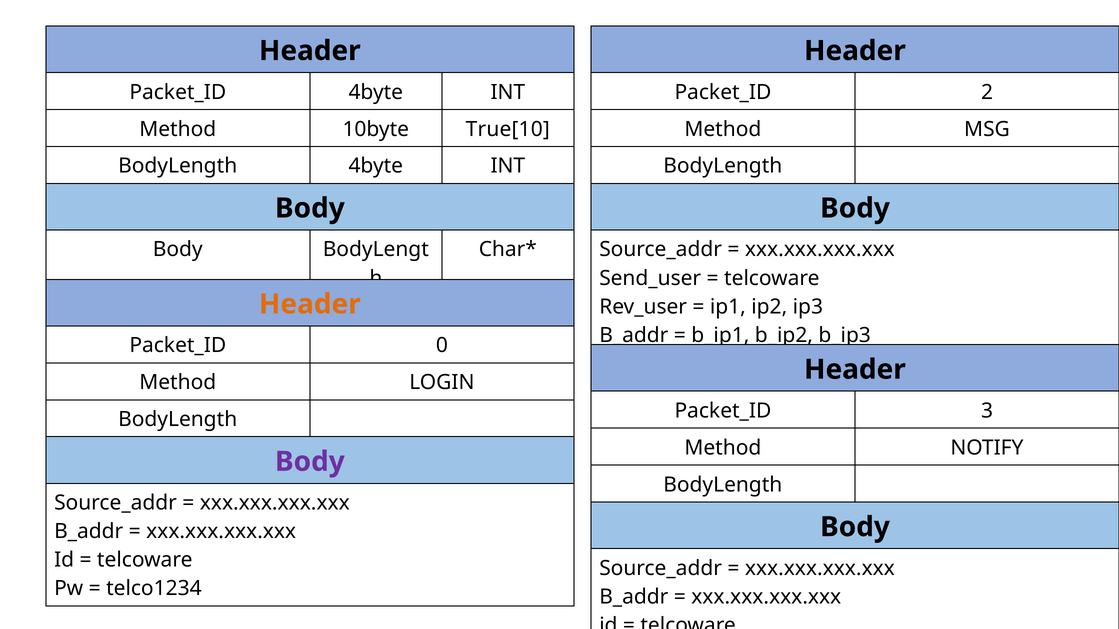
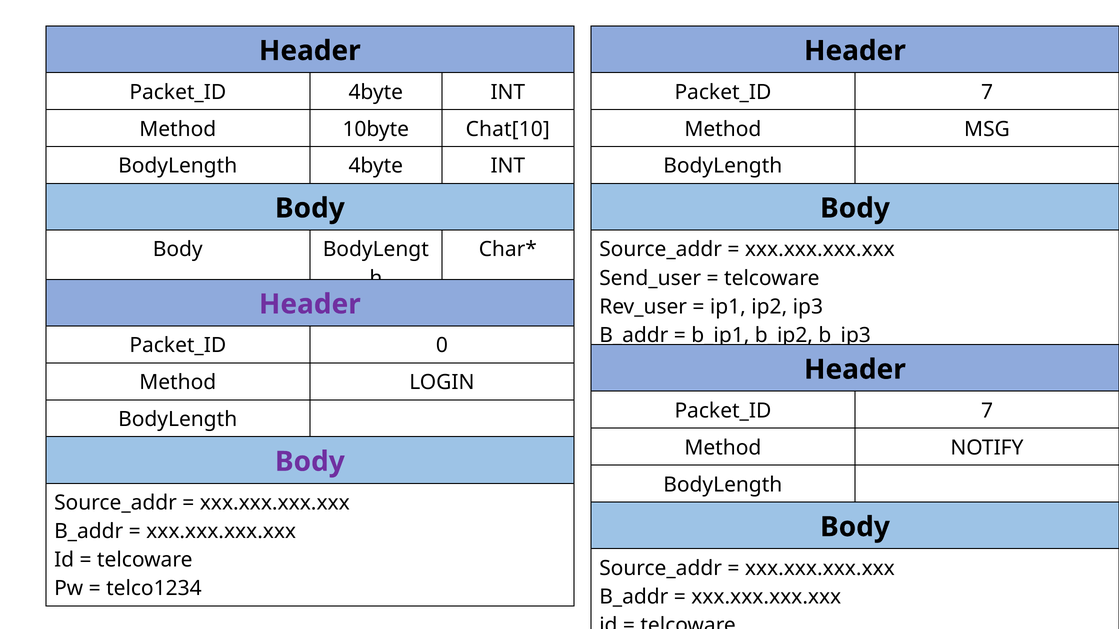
2: 2 -> 7 (987, 92)
True[10: True[10 -> Chat[10 (508, 129)
Header colour: orange -> purple (310, 304)
3: 3 -> 7 (987, 411)
